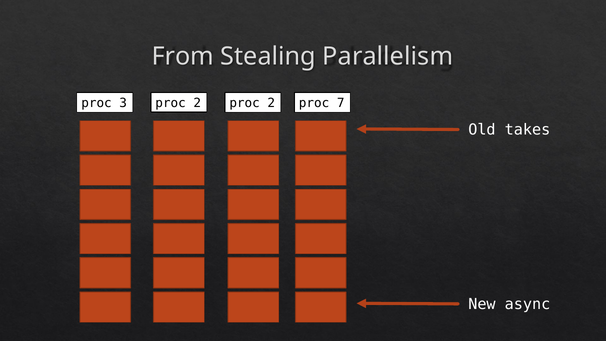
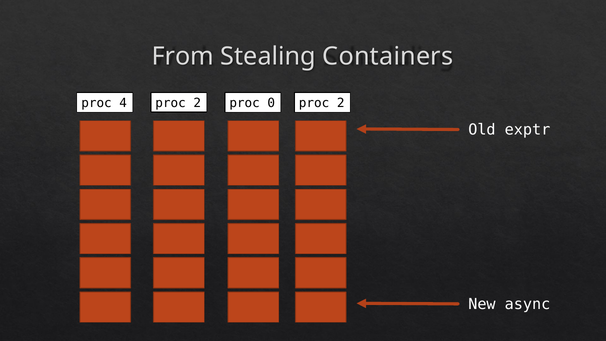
Parallelism: Parallelism -> Containers (388, 56)
2 proc 7: 7 -> 2 (341, 103)
3: 3 -> 4 (123, 103)
2: 2 -> 0 (271, 103)
takes: takes -> exptr (528, 130)
